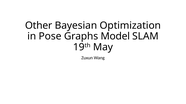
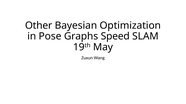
Model: Model -> Speed (115, 36)
